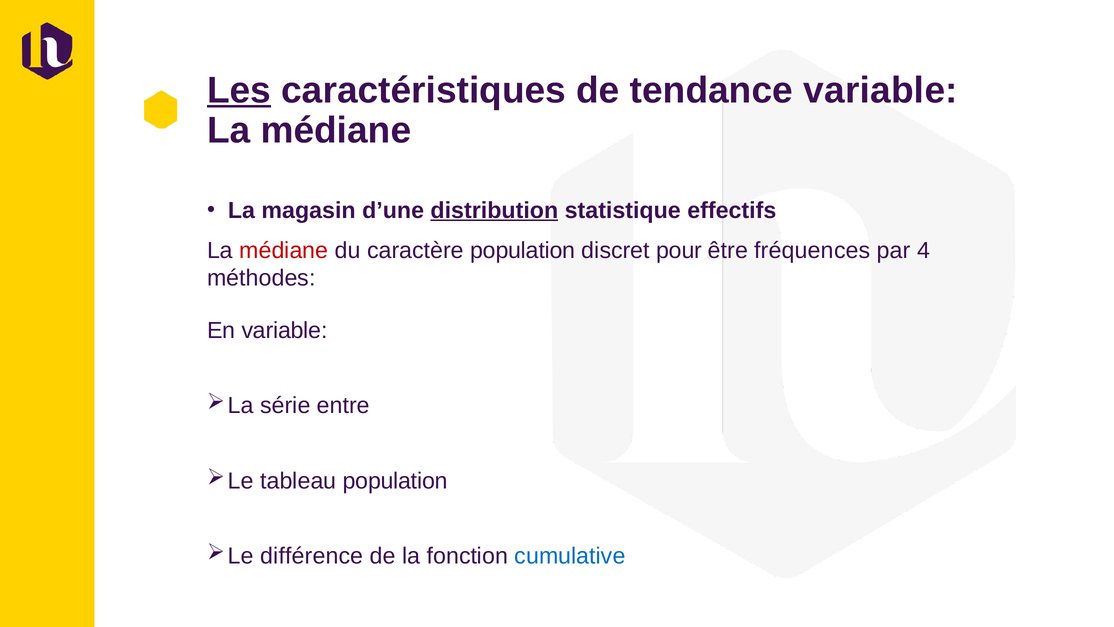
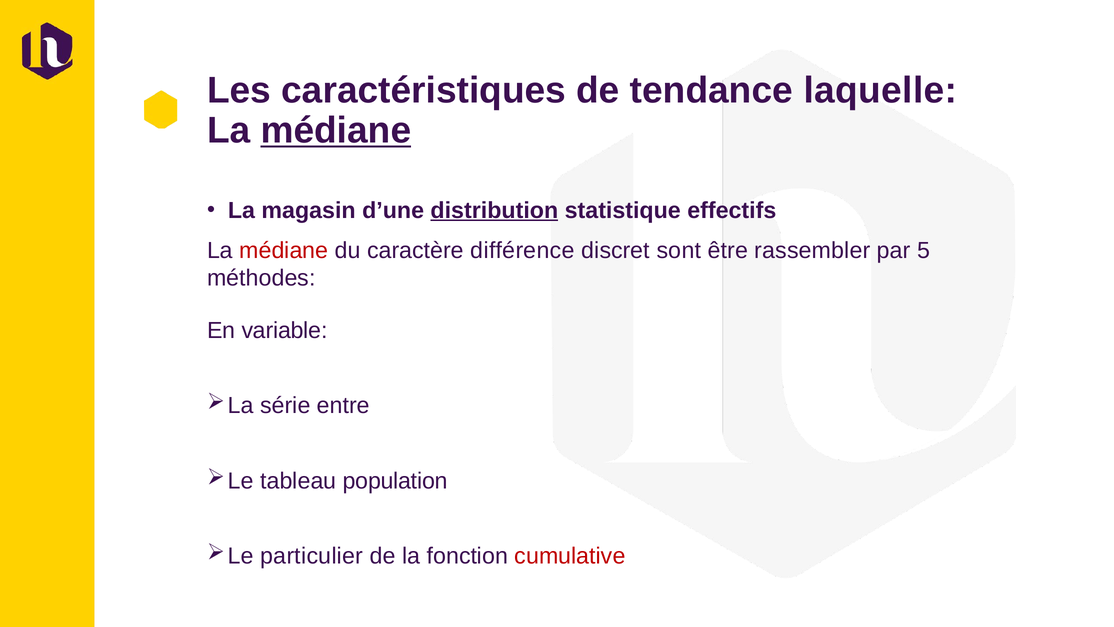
Les underline: present -> none (239, 90)
tendance variable: variable -> laquelle (880, 90)
médiane underline: none -> present (336, 130)
caractère population: population -> différence (523, 250)
pour: pour -> sont (679, 250)
fréquences: fréquences -> rassembler (812, 250)
4: 4 -> 5 (923, 250)
différence: différence -> particulier (312, 556)
cumulative colour: blue -> red (570, 556)
